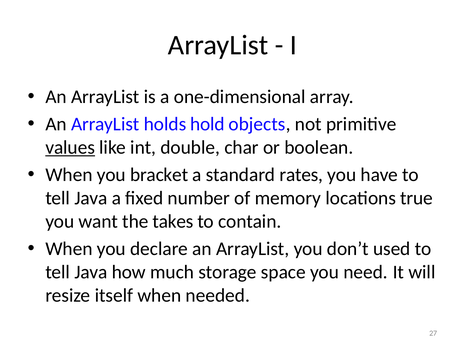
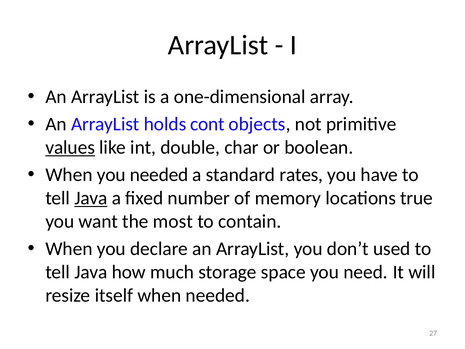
hold: hold -> cont (208, 124)
you bracket: bracket -> needed (159, 175)
Java underline: none -> present (91, 198)
takes: takes -> most (173, 221)
